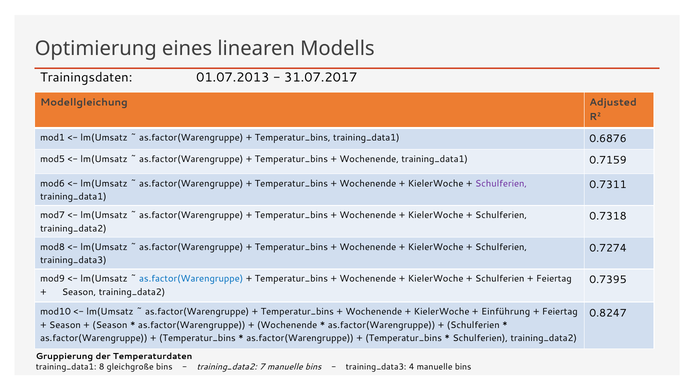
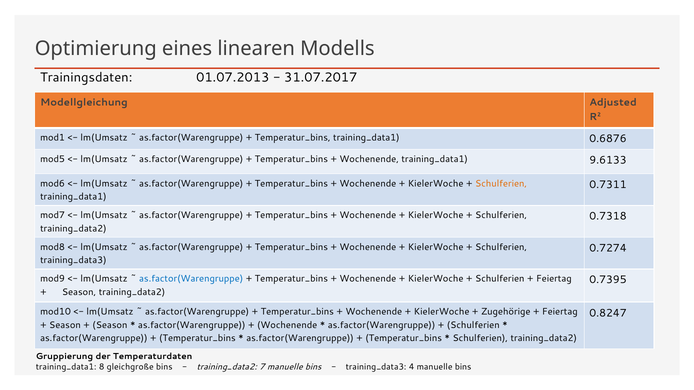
0.7159: 0.7159 -> 9.6133 (608, 160)
Schulferien colour: purple -> orange (501, 184)
Einführung: Einführung -> Zugehörige (506, 312)
